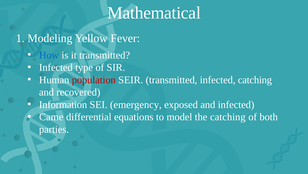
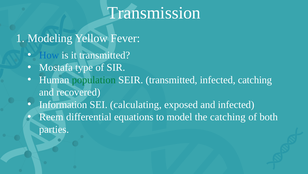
Mathematical: Mathematical -> Transmission (154, 13)
Infected: Infected -> Mostafa (56, 67)
population colour: red -> green (94, 80)
emergency: emergency -> calculating (136, 104)
Came: Came -> Reem (51, 116)
